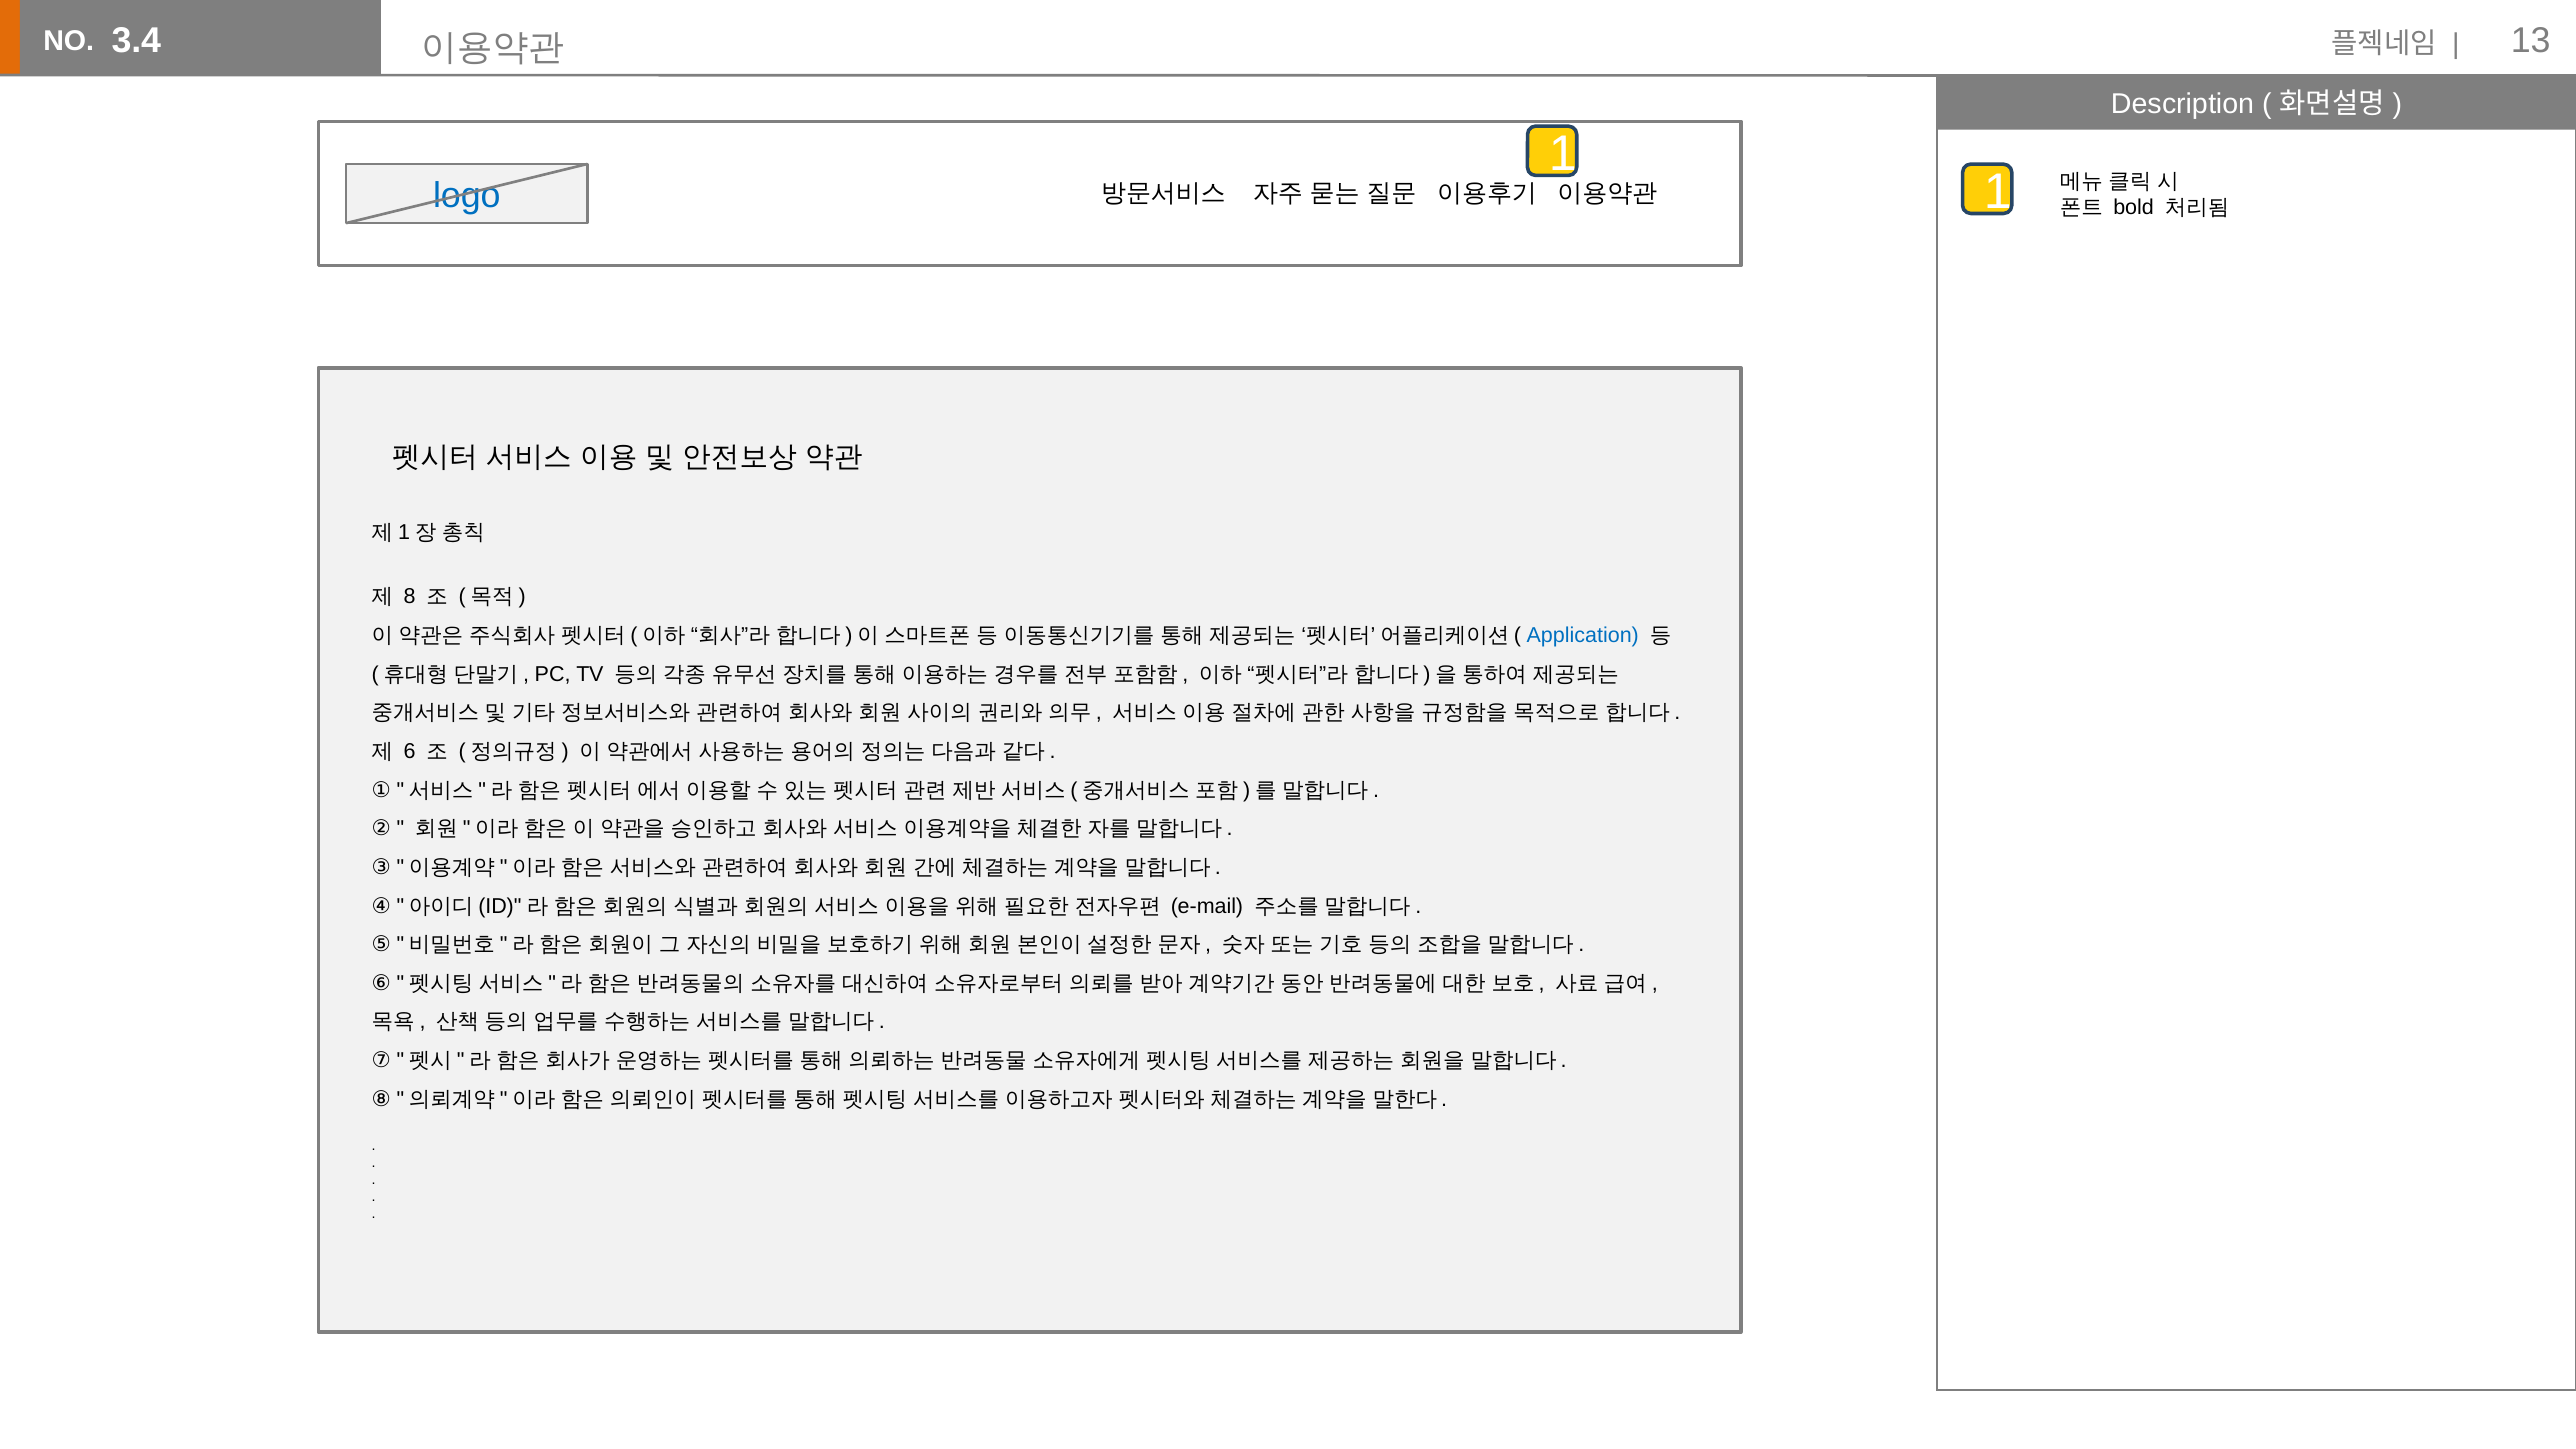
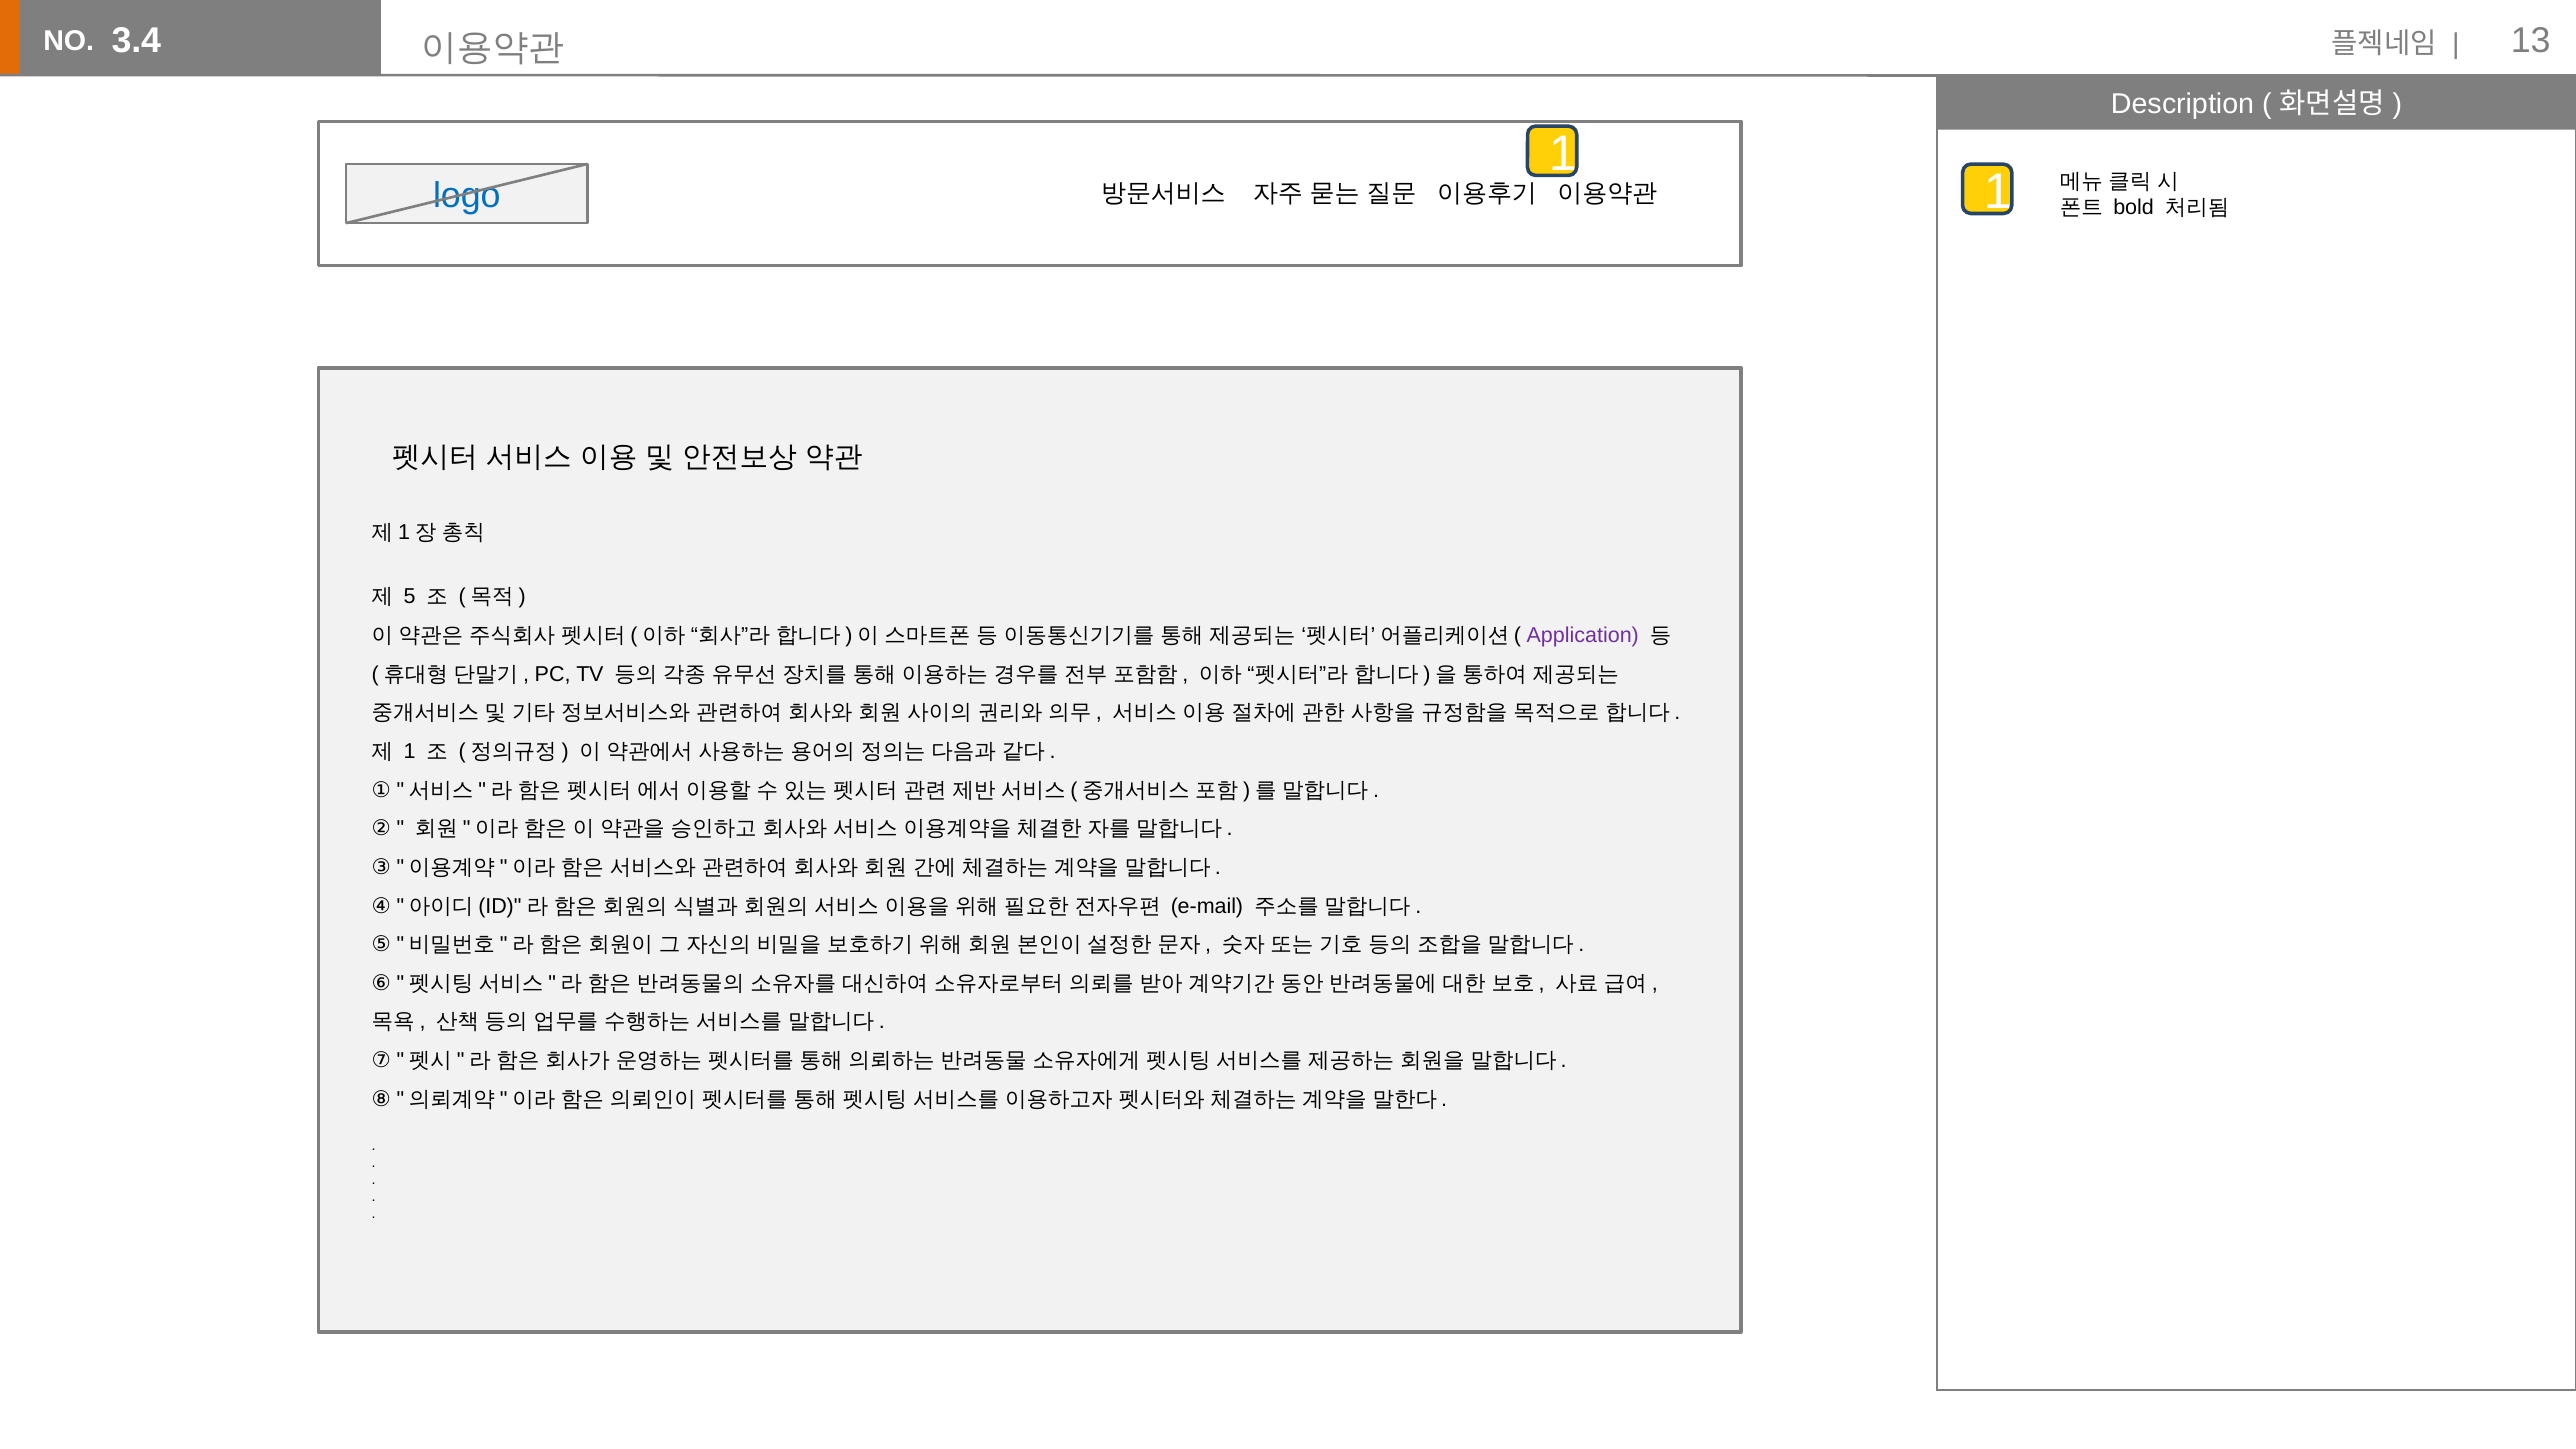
8: 8 -> 5 (410, 597)
Application colour: blue -> purple (1583, 635)
6: 6 -> 1 (410, 751)
